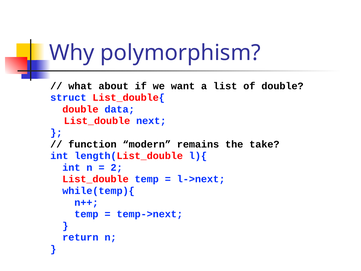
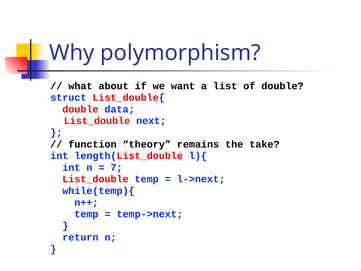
modern: modern -> theory (147, 144)
2: 2 -> 7 (117, 167)
